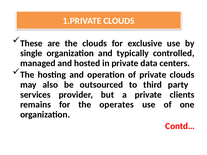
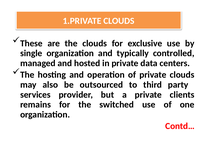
operates: operates -> switched (117, 105)
